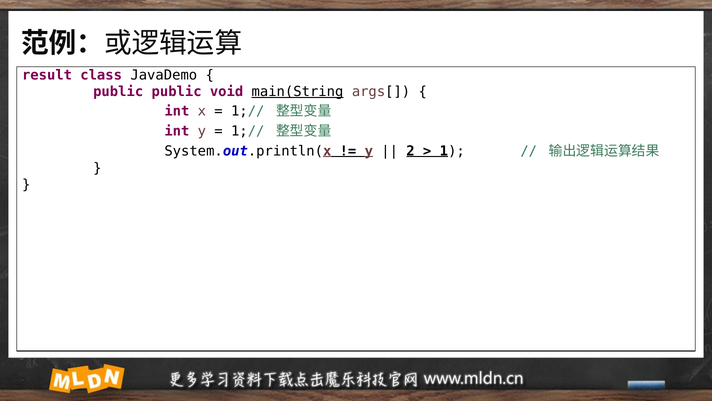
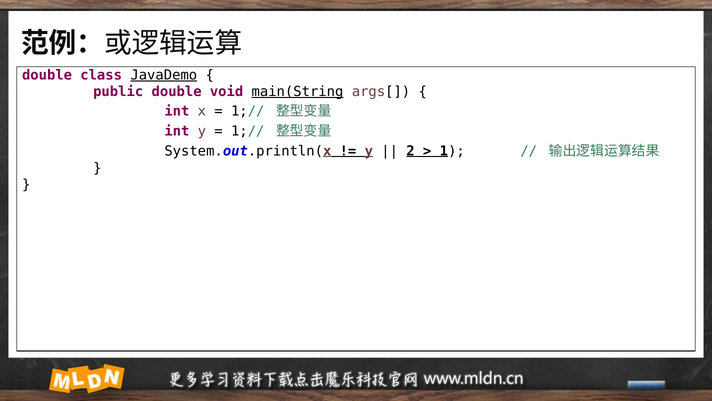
result: result -> double (47, 75)
JavaDemo underline: none -> present (164, 75)
public public: public -> double (177, 91)
